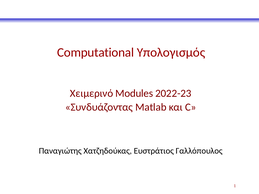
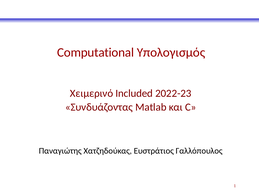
Modules: Modules -> Included (134, 93)
